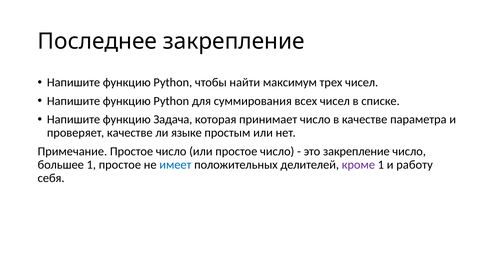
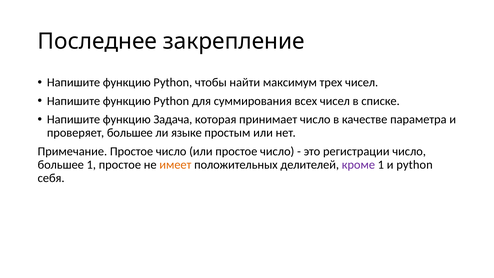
проверяет качестве: качестве -> большее (130, 133)
это закрепление: закрепление -> регистрации (356, 151)
имеет colour: blue -> orange (175, 165)
и работу: работу -> python (415, 165)
